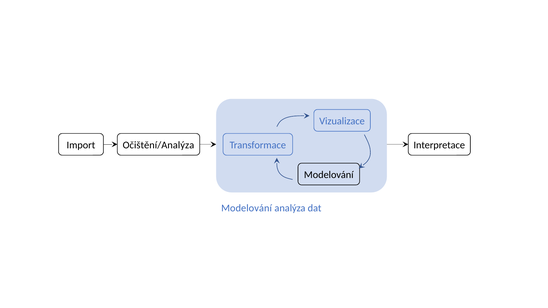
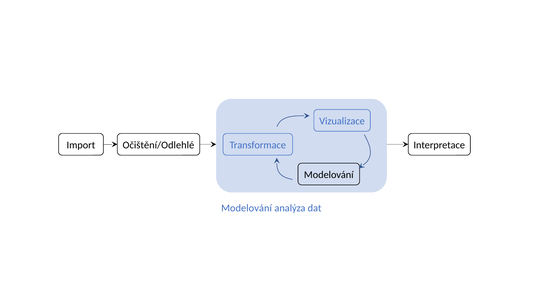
Očištění/Analýza: Očištění/Analýza -> Očištění/Odlehlé (158, 145)
